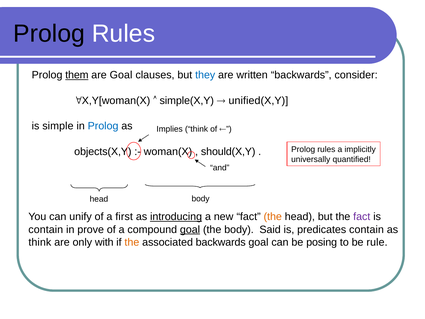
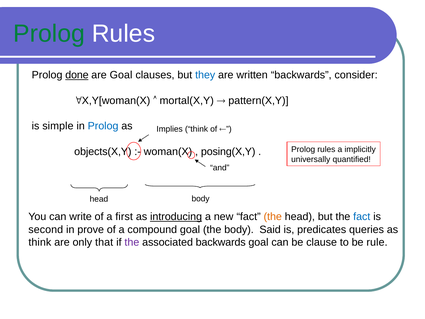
Prolog colour: black -> green (49, 34)
them: them -> done (77, 75)
simple(X,Y: simple(X,Y -> mortal(X,Y (187, 100)
unified(X,Y: unified(X,Y -> pattern(X,Y (258, 100)
should(X,Y: should(X,Y -> posing(X,Y (228, 151)
unify: unify -> write (81, 217)
fact colour: purple -> blue (362, 217)
contain: contain -> second (46, 229)
goal underline: present -> none (190, 229)
predicates contain: contain -> queries (367, 229)
with: with -> that (104, 242)
the colour: orange -> purple (132, 242)
posing: posing -> clause (322, 242)
